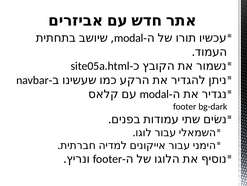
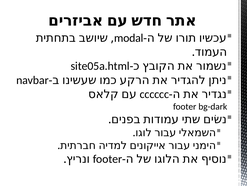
modal: modal -> cccccc (154, 94)
